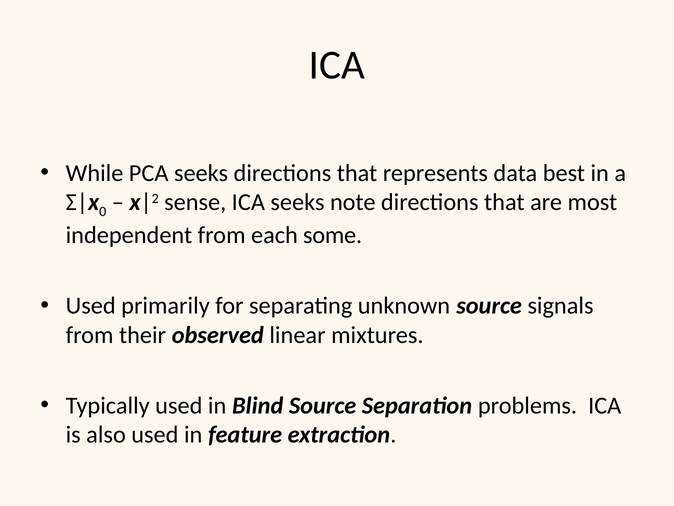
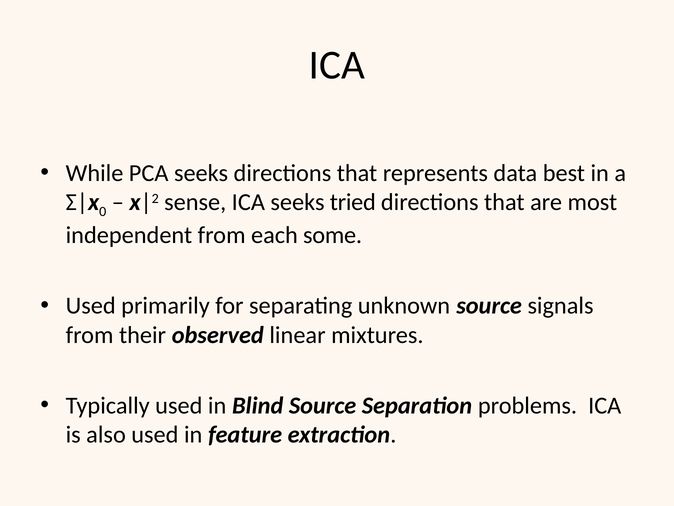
note: note -> tried (353, 202)
